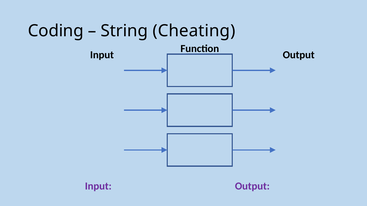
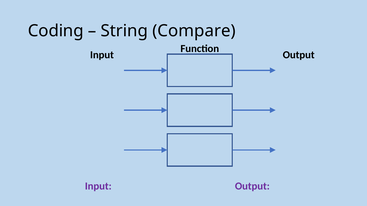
Cheating: Cheating -> Compare (194, 31)
